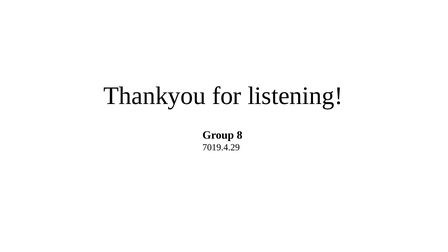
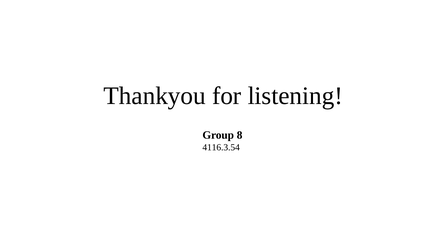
7019.4.29: 7019.4.29 -> 4116.3.54 (221, 147)
